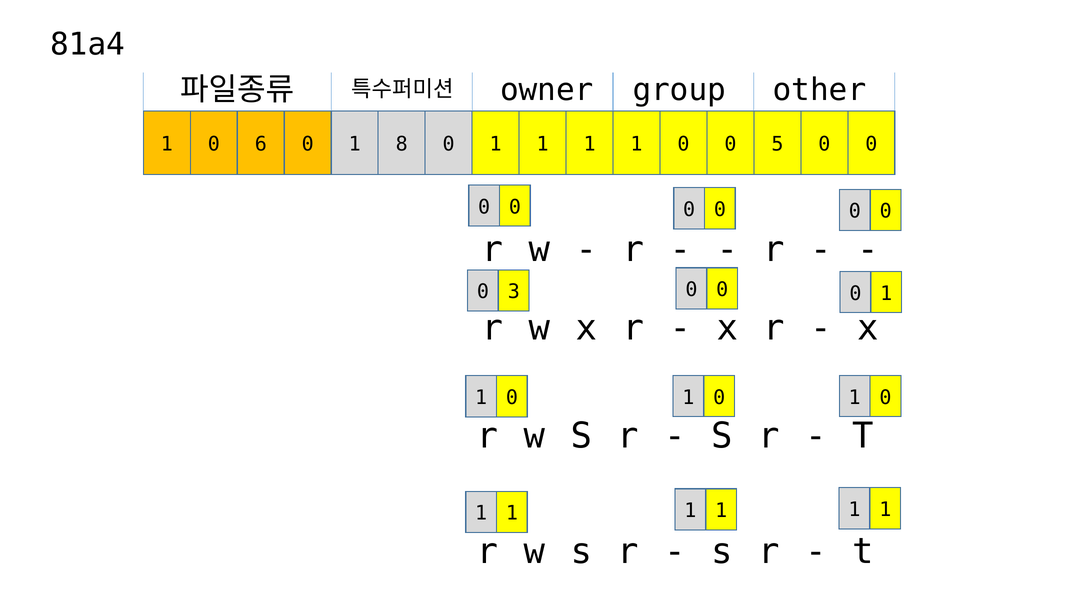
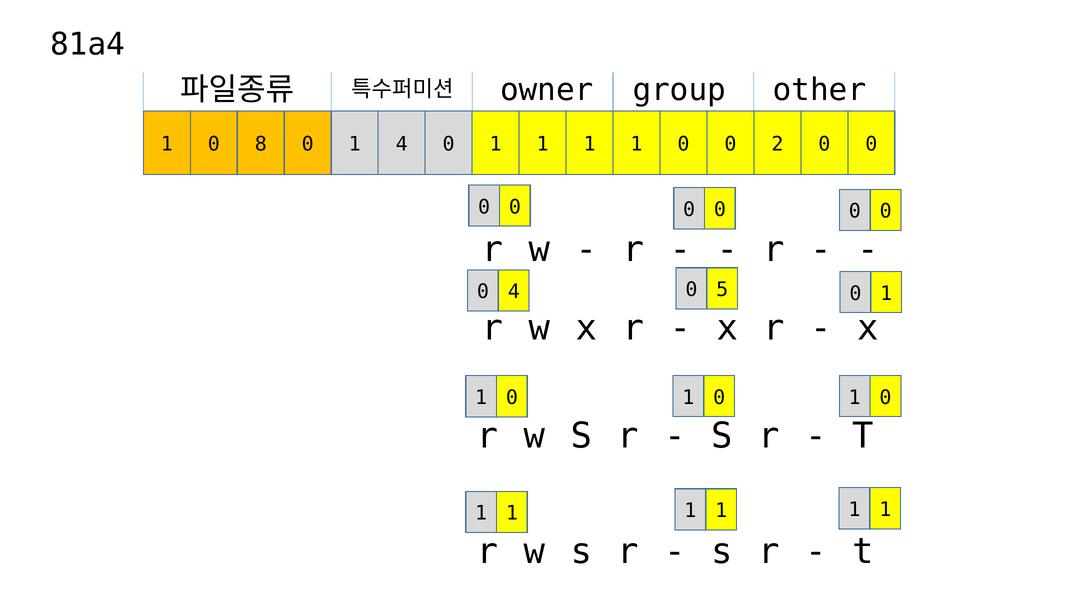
6: 6 -> 8 (261, 144)
1 8: 8 -> 4 (402, 144)
5: 5 -> 2 (777, 144)
0: 0 -> 5 (722, 290)
0 3: 3 -> 4 (514, 292)
